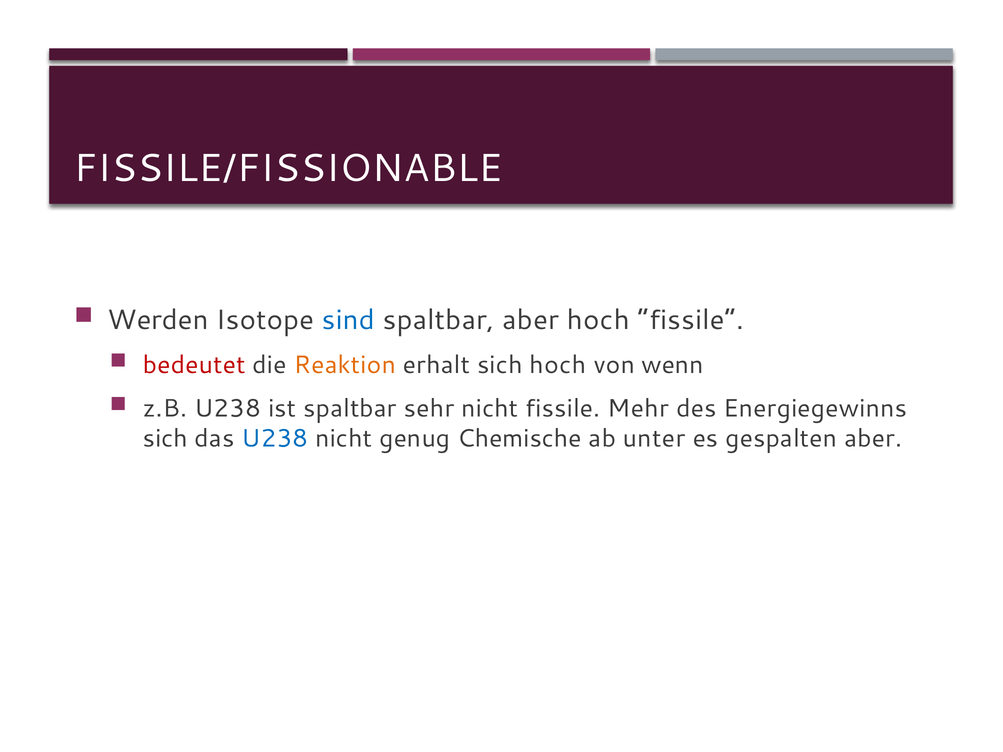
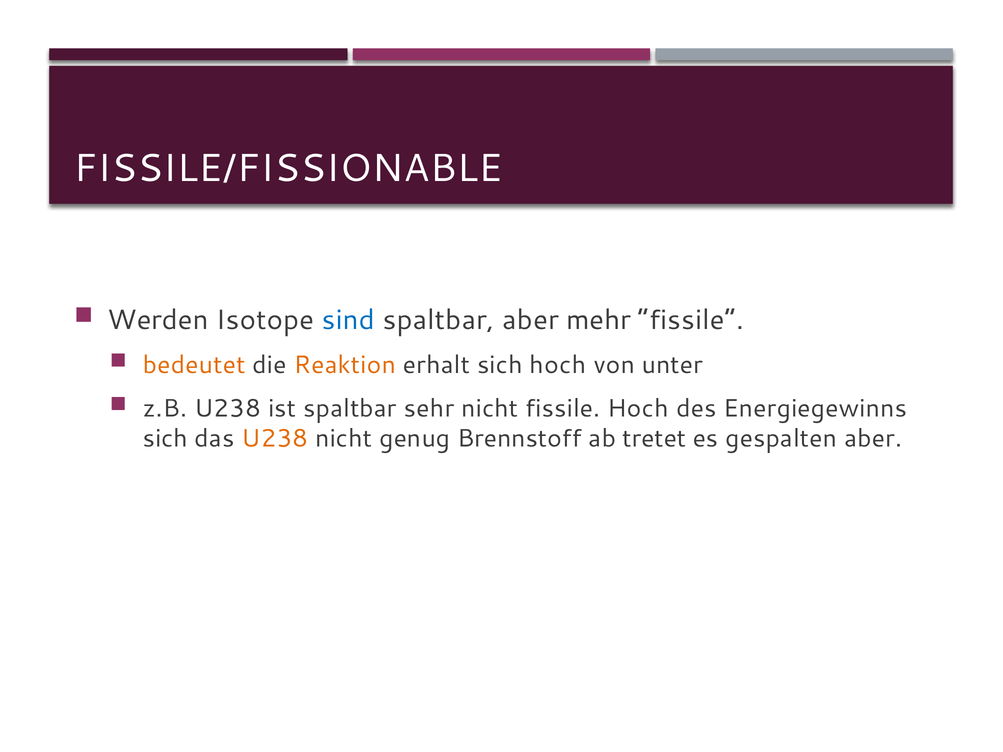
aber hoch: hoch -> mehr (599, 320)
bedeutet colour: red -> orange (194, 365)
wenn: wenn -> unter (672, 365)
fissile Mehr: Mehr -> Hoch (638, 409)
U238 colour: blue -> orange (275, 439)
Chemische: Chemische -> Brennstoff (519, 439)
unter: unter -> tretet (654, 439)
